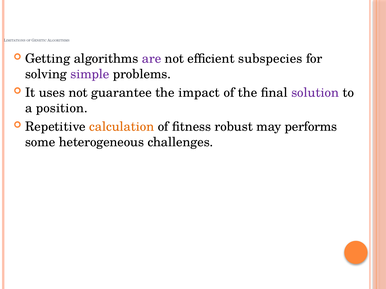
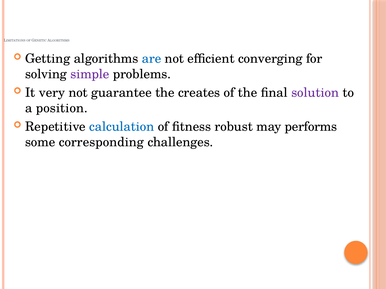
are colour: purple -> blue (152, 59)
subspecies: subspecies -> converging (270, 59)
uses: uses -> very (52, 93)
impact: impact -> creates (199, 93)
calculation colour: orange -> blue (122, 127)
heterogeneous: heterogeneous -> corresponding (101, 142)
